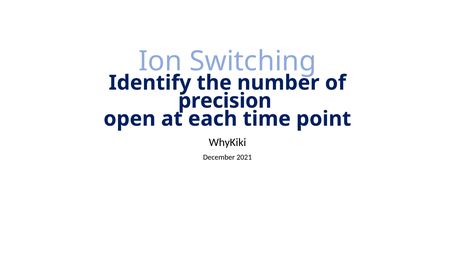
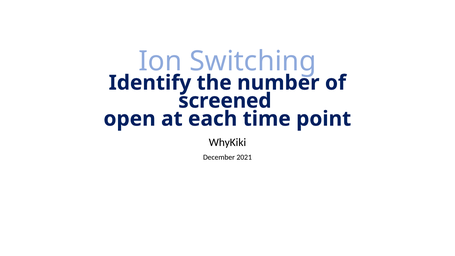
precision: precision -> screened (225, 101)
